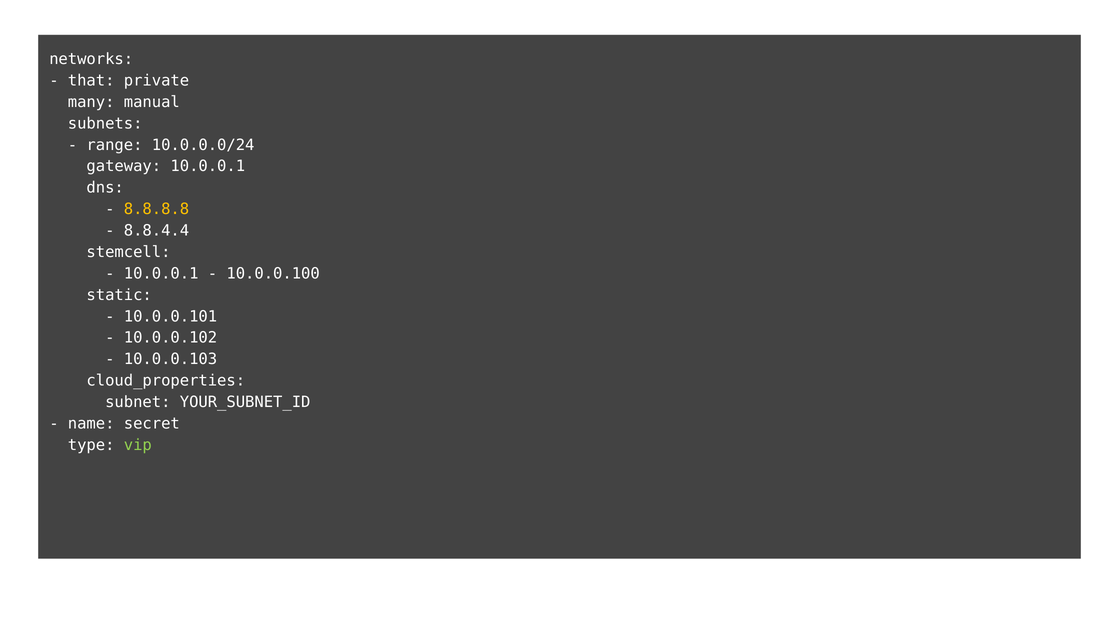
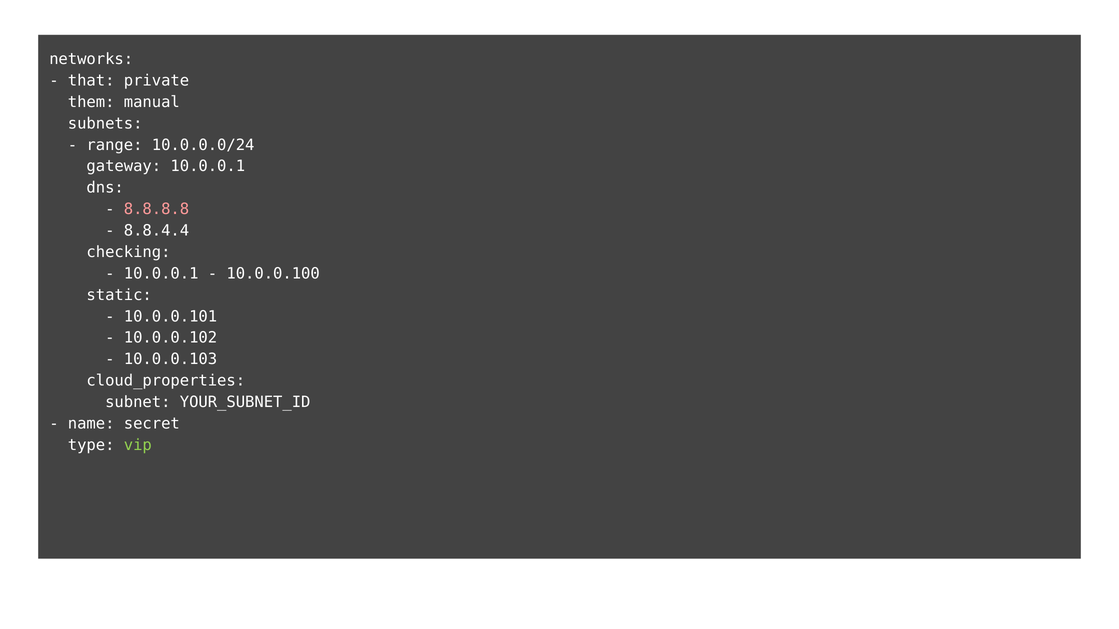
many: many -> them (91, 102)
8.8.8.8 colour: yellow -> pink (156, 209)
stemcell: stemcell -> checking (128, 252)
